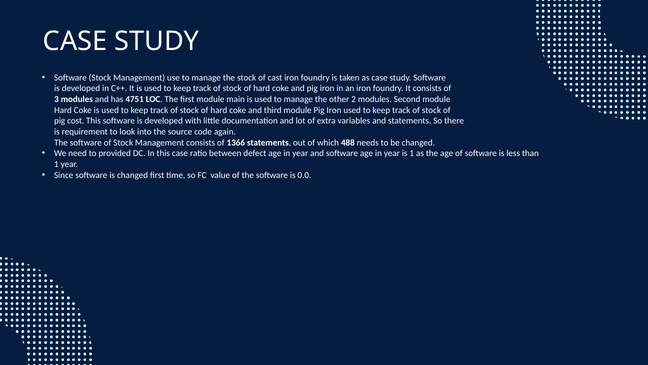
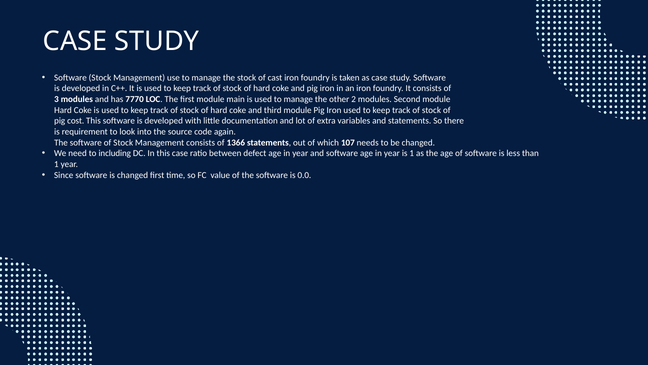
4751: 4751 -> 7770 (135, 99)
488: 488 -> 107 (348, 142)
provided: provided -> including (115, 153)
